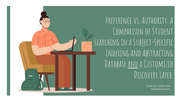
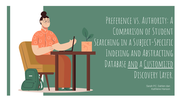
Customized underline: none -> present (159, 64)
